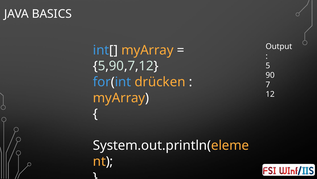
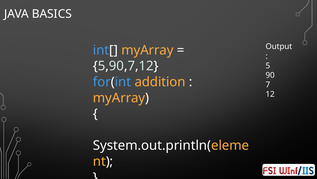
drücken: drücken -> addition (160, 82)
